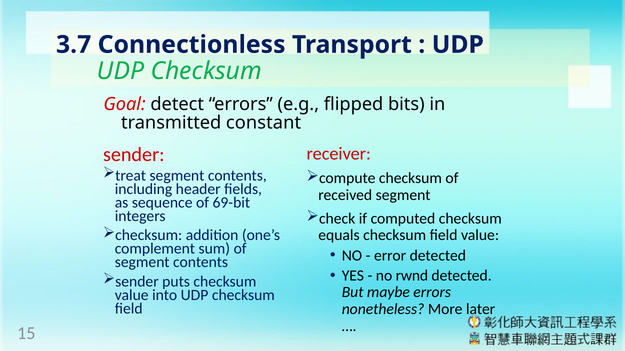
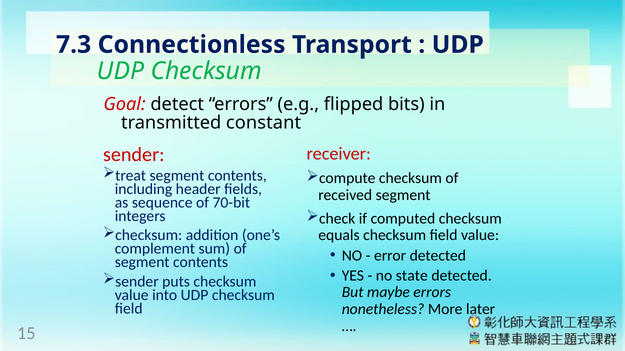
3.7: 3.7 -> 7.3 (74, 45)
69-bit: 69-bit -> 70-bit (231, 203)
rwnd: rwnd -> state (412, 276)
